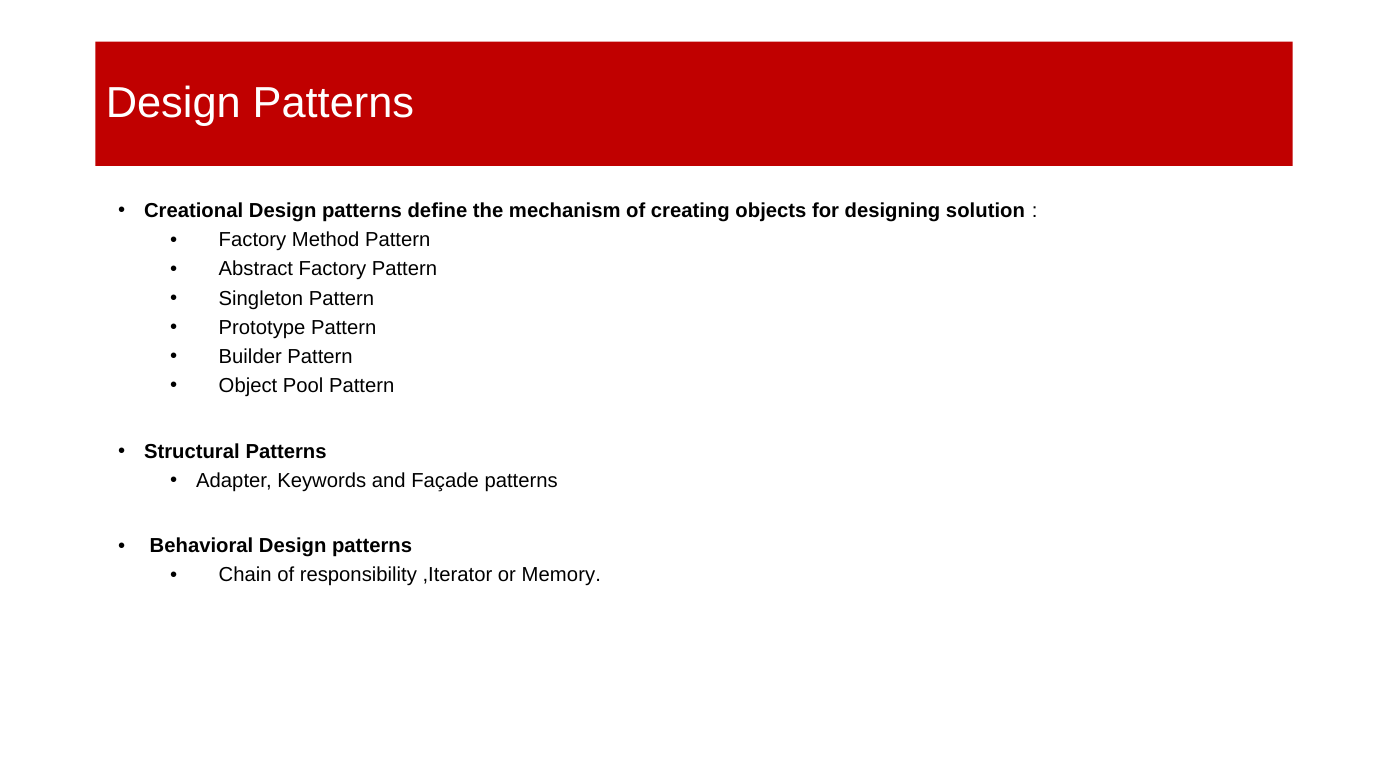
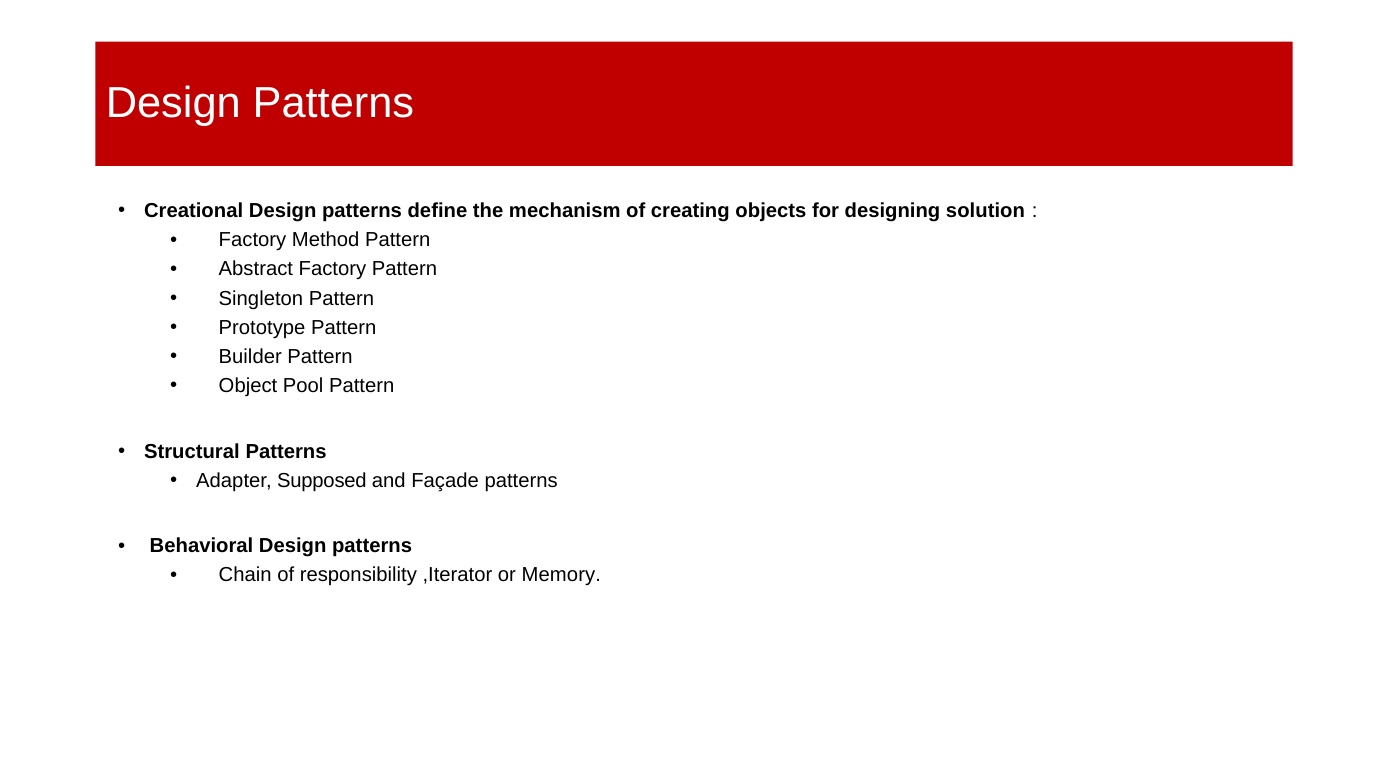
Keywords: Keywords -> Supposed (322, 480)
